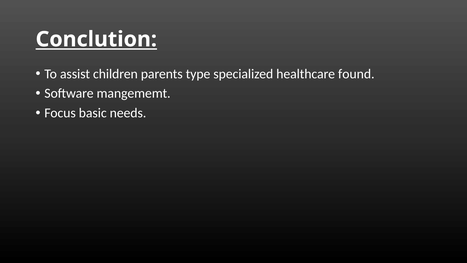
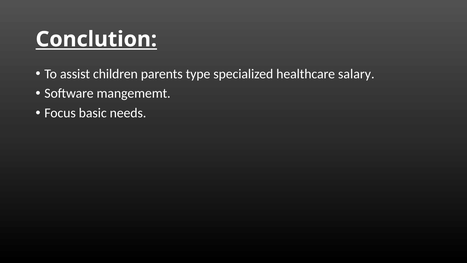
found: found -> salary (356, 74)
